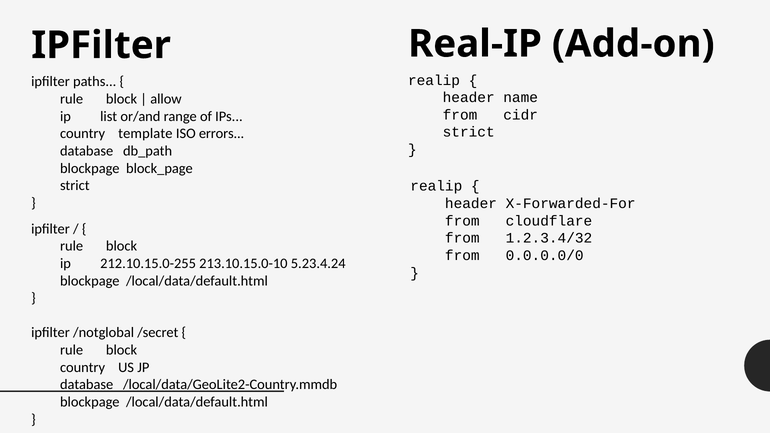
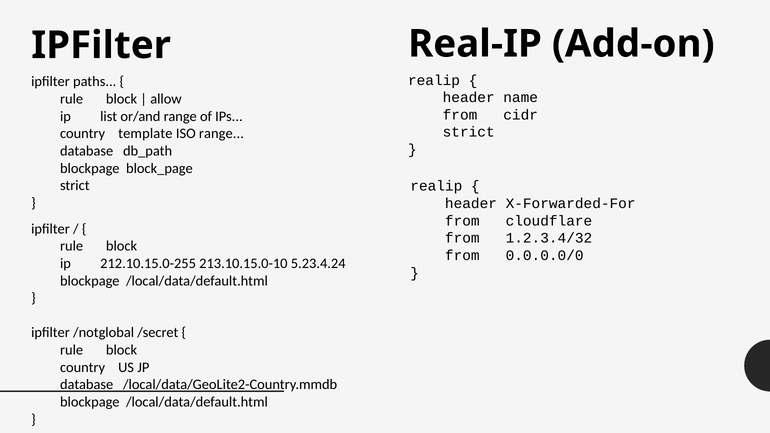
ISO errors: errors -> range (221, 134)
